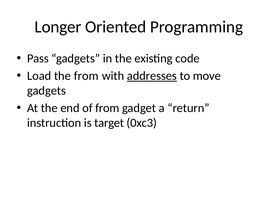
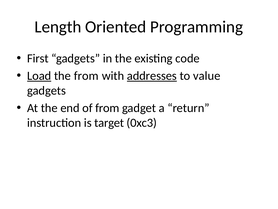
Longer: Longer -> Length (58, 27)
Pass: Pass -> First (38, 58)
Load underline: none -> present (39, 76)
move: move -> value (207, 76)
